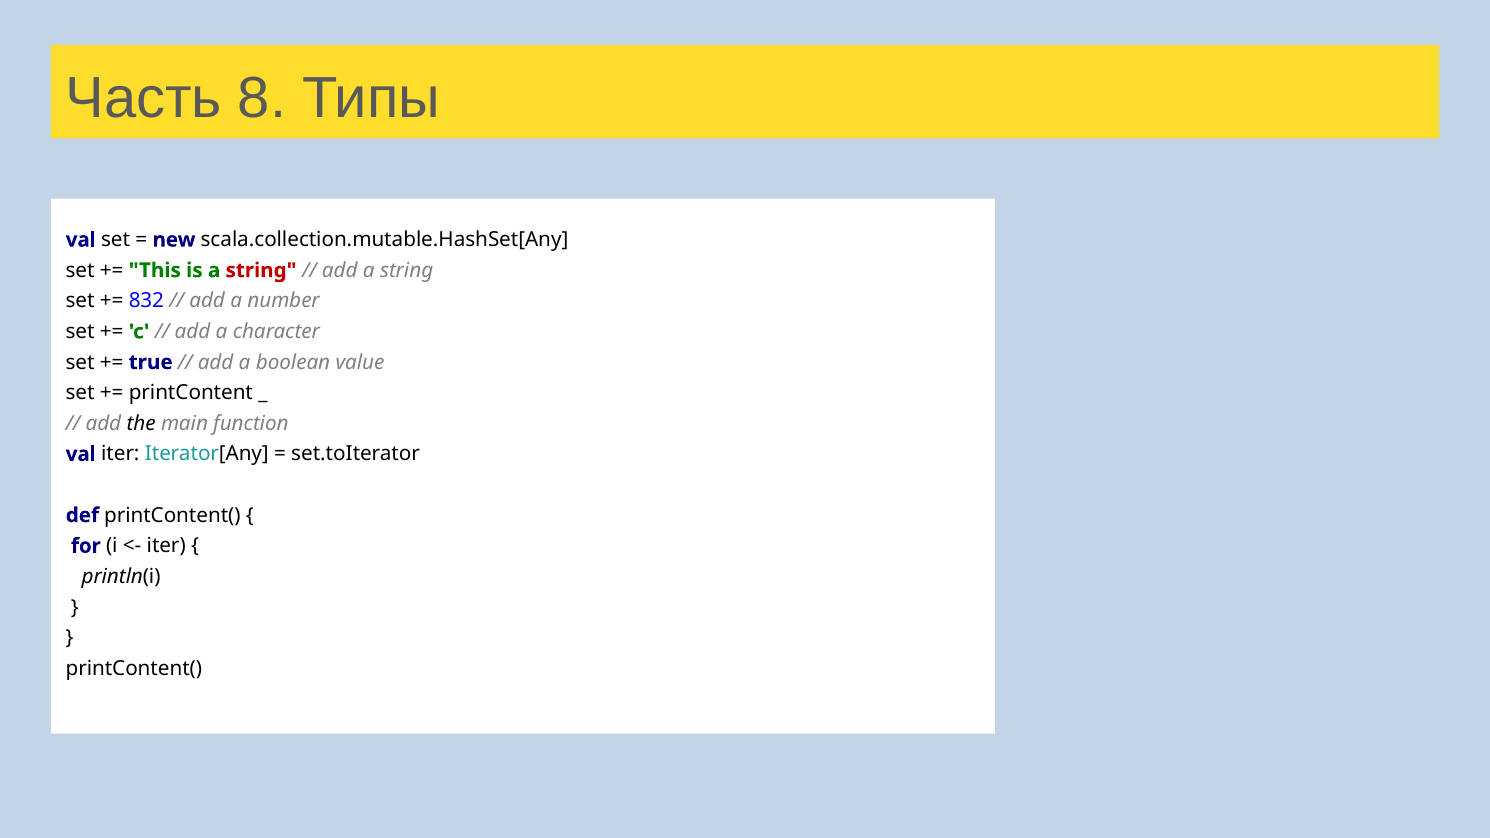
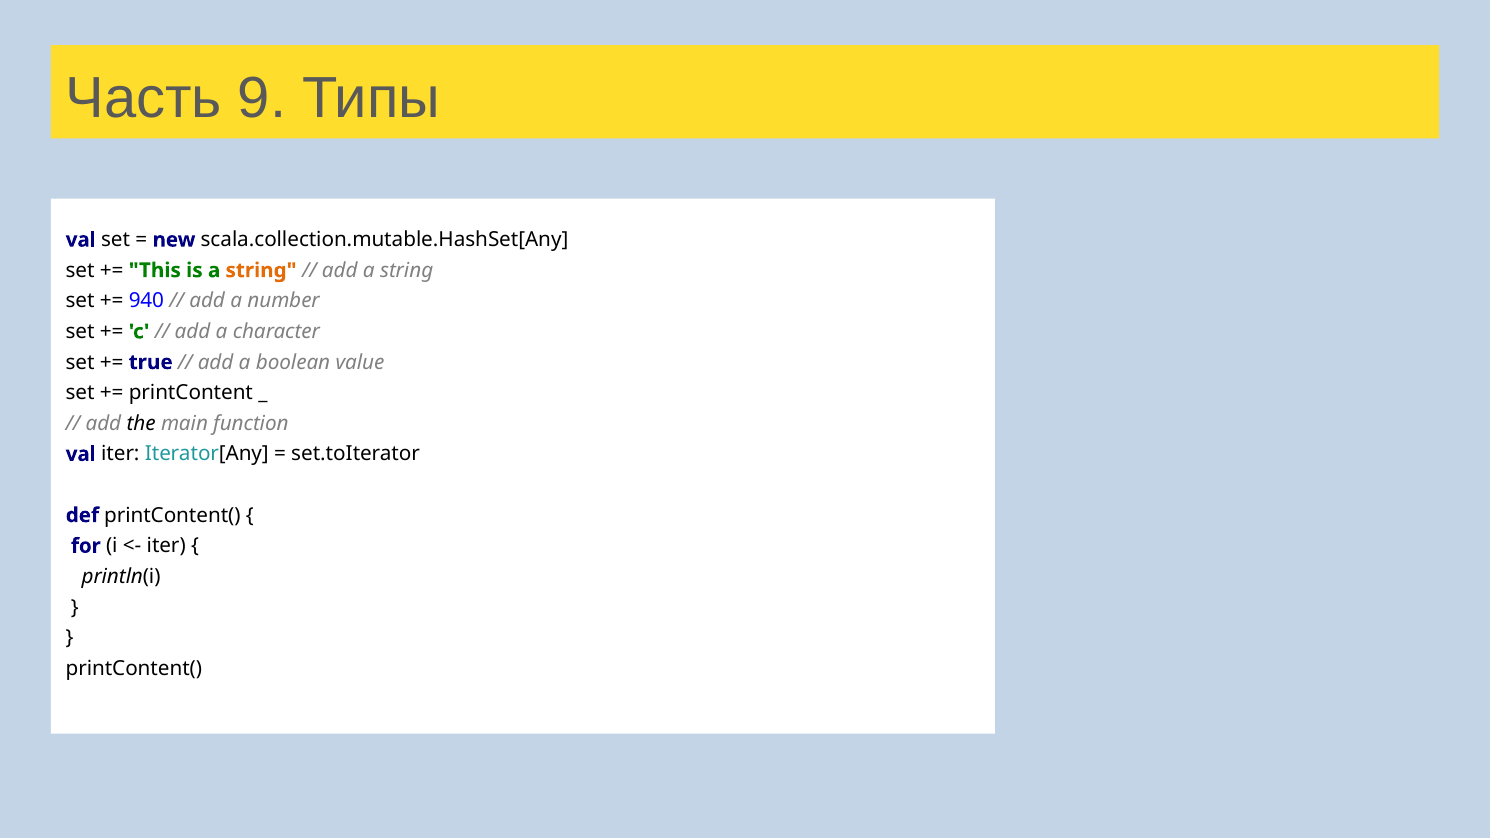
8: 8 -> 9 (262, 99)
string colour: red -> orange (261, 270)
832: 832 -> 940 (146, 301)
